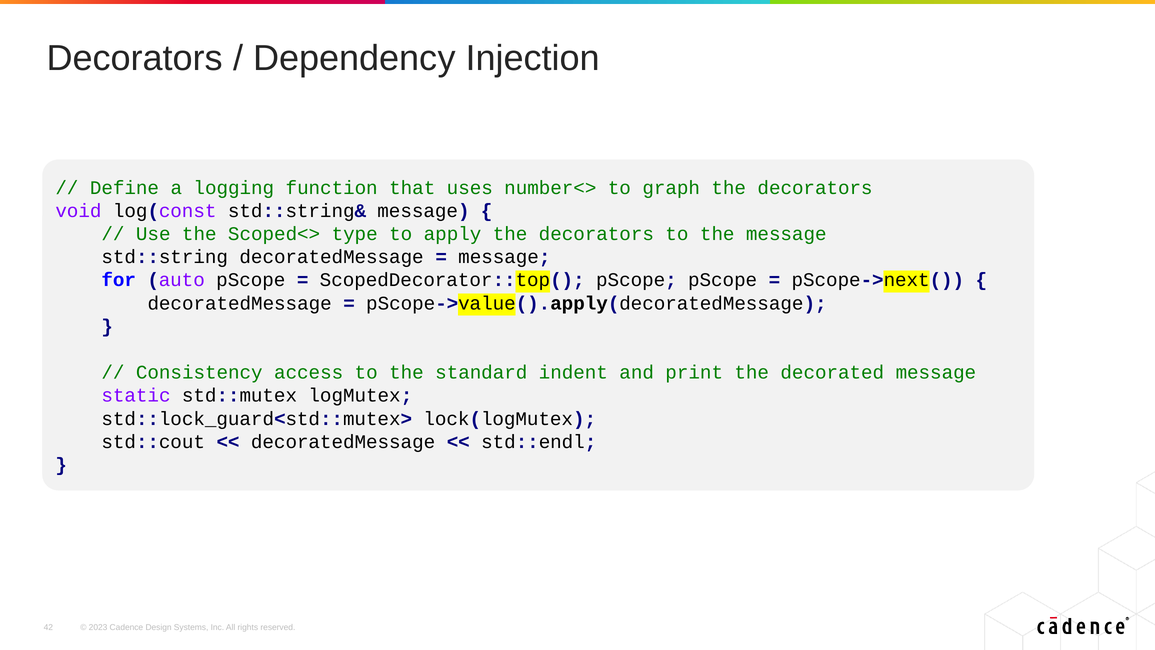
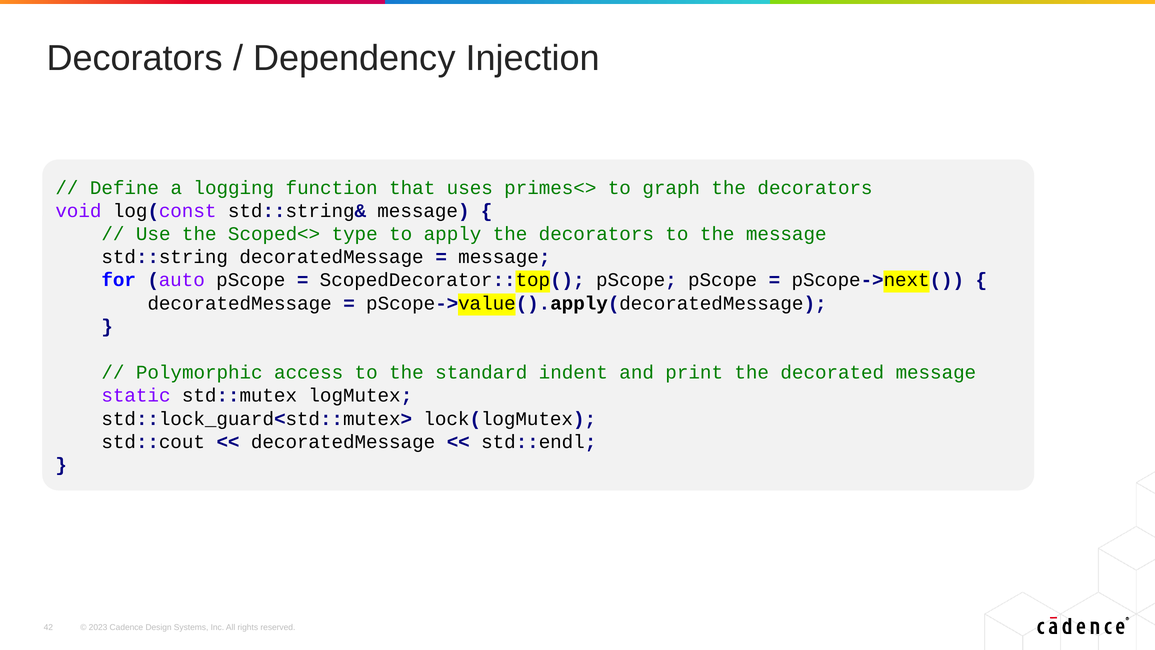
number<>: number<> -> primes<> (550, 188)
Consistency: Consistency -> Polymorphic (199, 372)
